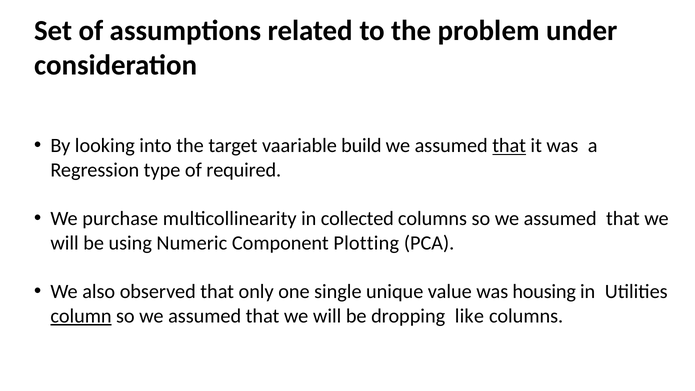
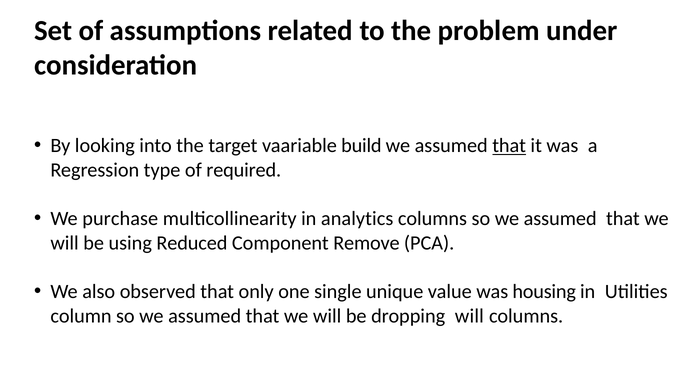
collected: collected -> analytics (357, 219)
Numeric: Numeric -> Reduced (192, 243)
Plotting: Plotting -> Remove (366, 243)
column underline: present -> none (81, 316)
dropping like: like -> will (469, 316)
